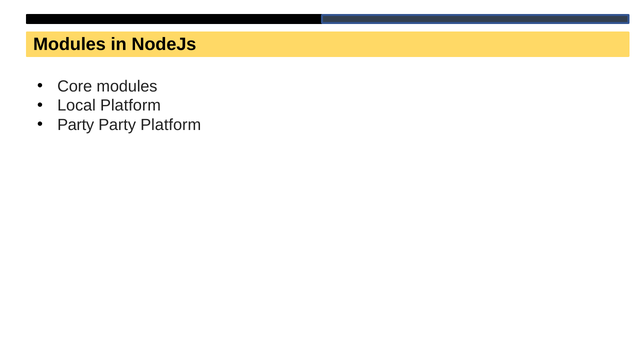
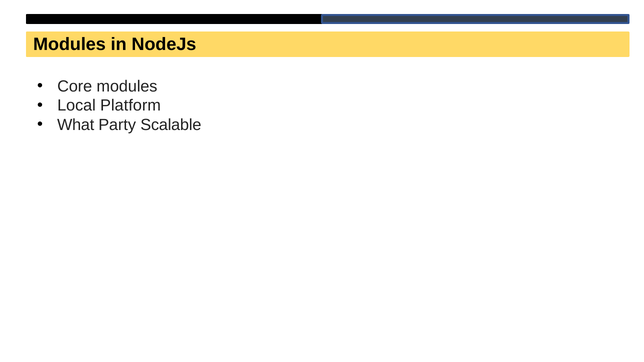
Party: Party -> What (76, 125)
Party Platform: Platform -> Scalable (171, 125)
